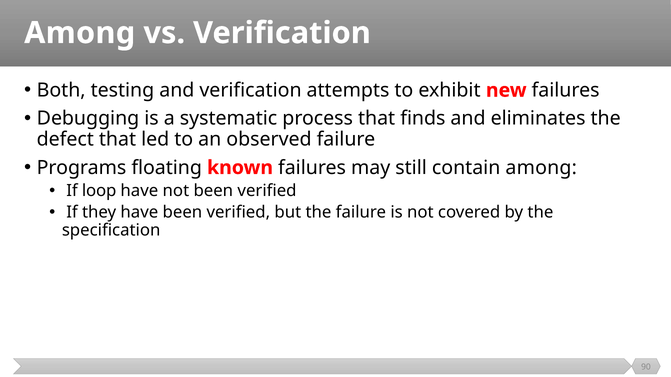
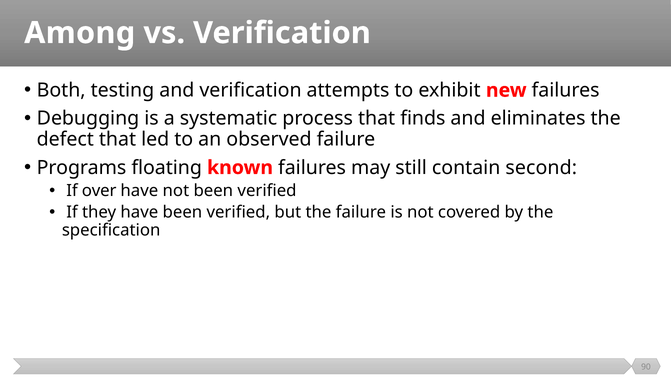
contain among: among -> second (541, 168)
loop: loop -> over (99, 191)
